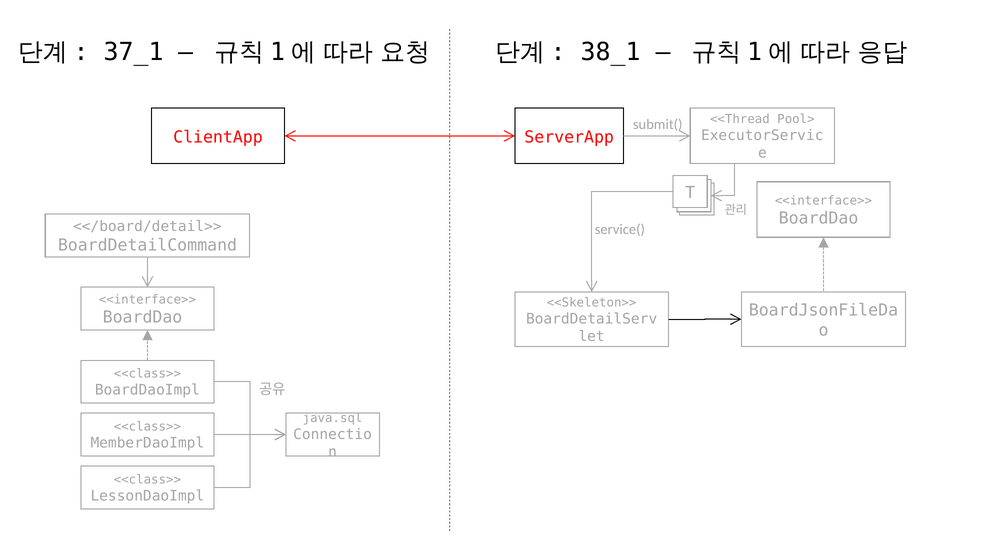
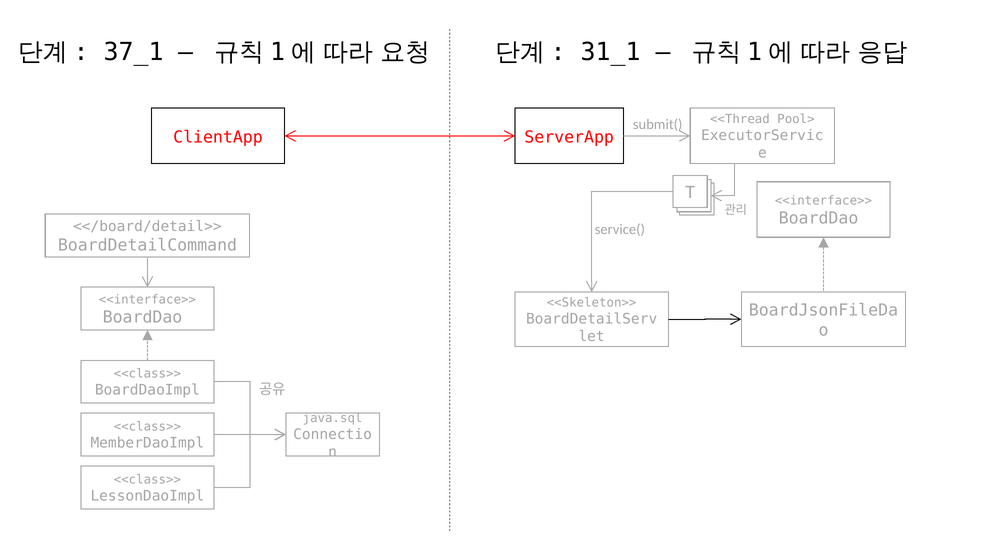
38_1: 38_1 -> 31_1 (611, 52)
